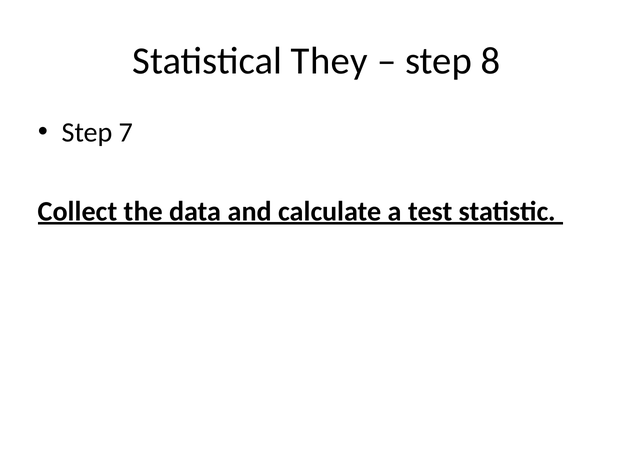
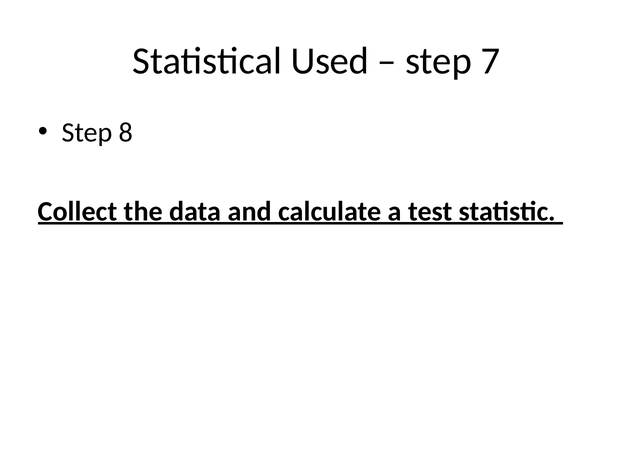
They: They -> Used (330, 61)
8: 8 -> 7 (490, 61)
7: 7 -> 8 (126, 133)
